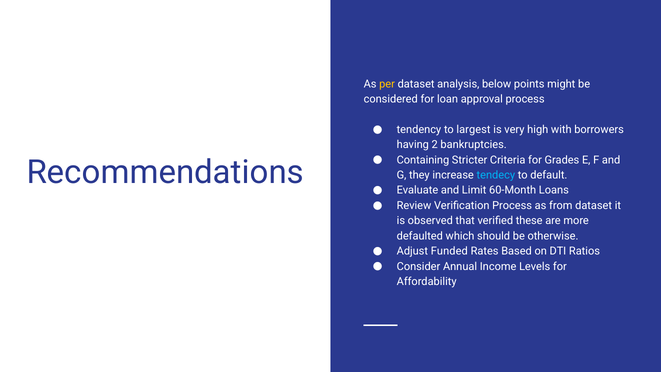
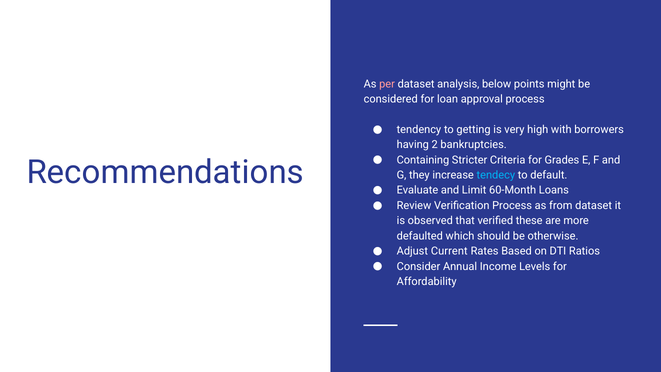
per colour: yellow -> pink (387, 84)
largest: largest -> getting (474, 129)
Funded: Funded -> Current (449, 251)
